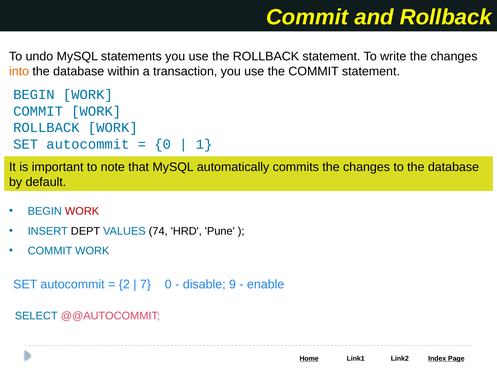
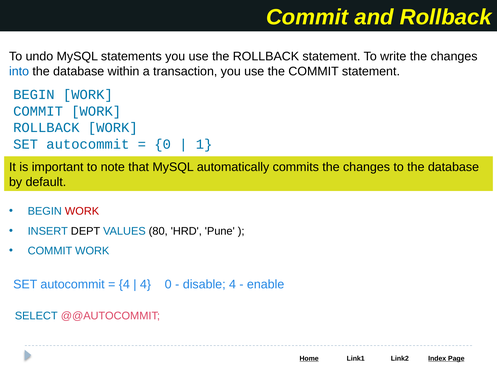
into colour: orange -> blue (19, 71)
74: 74 -> 80 (158, 231)
2: 2 -> 4 (124, 284)
7: 7 -> 4 (145, 284)
disable 9: 9 -> 4 (233, 284)
